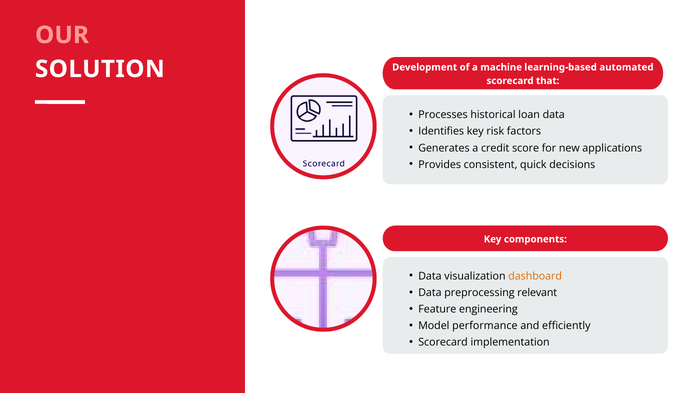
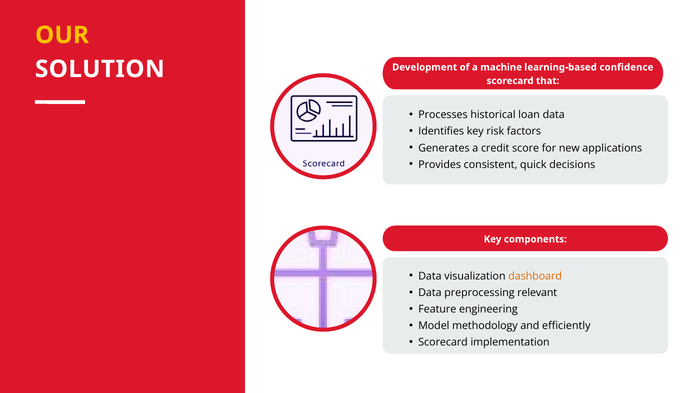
OUR colour: pink -> yellow (62, 35)
automated: automated -> confidence (626, 67)
performance: performance -> methodology (485, 325)
